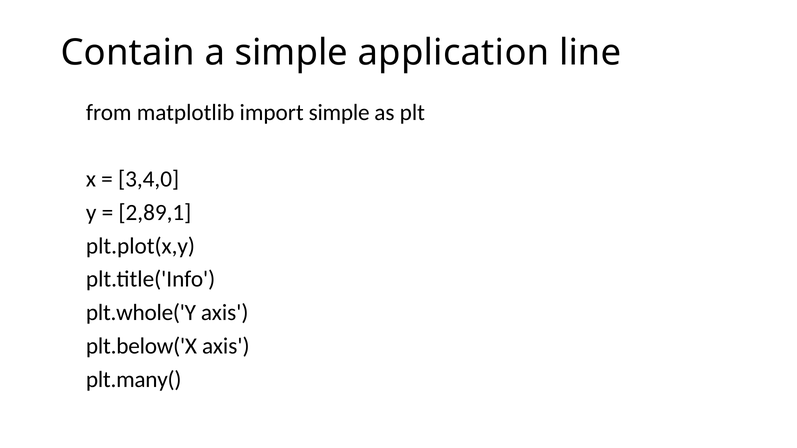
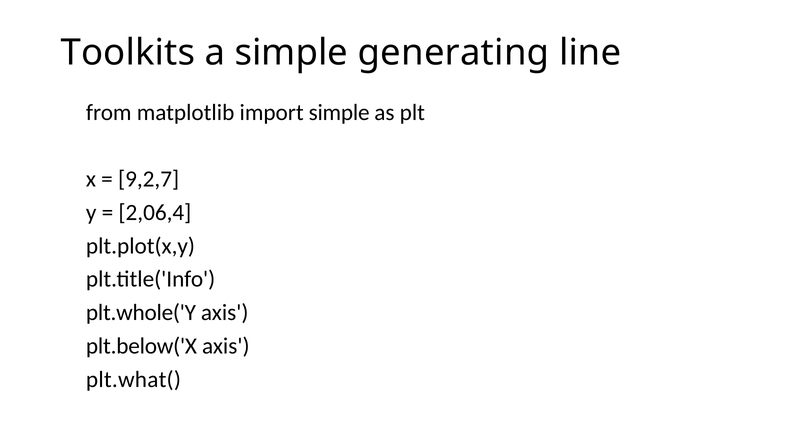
Contain: Contain -> Toolkits (128, 53)
application: application -> generating (454, 53)
3,4,0: 3,4,0 -> 9,2,7 (149, 179)
2,89,1: 2,89,1 -> 2,06,4 (155, 213)
plt.many(: plt.many( -> plt.what( (133, 380)
